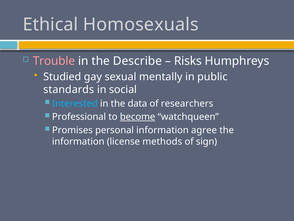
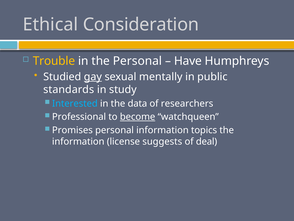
Homosexuals: Homosexuals -> Consideration (141, 25)
Trouble colour: pink -> yellow (54, 61)
the Describe: Describe -> Personal (137, 61)
Risks: Risks -> Have (188, 61)
gay underline: none -> present (93, 77)
social: social -> study (123, 89)
agree: agree -> topics (204, 130)
methods: methods -> suggests (162, 141)
sign: sign -> deal (207, 141)
